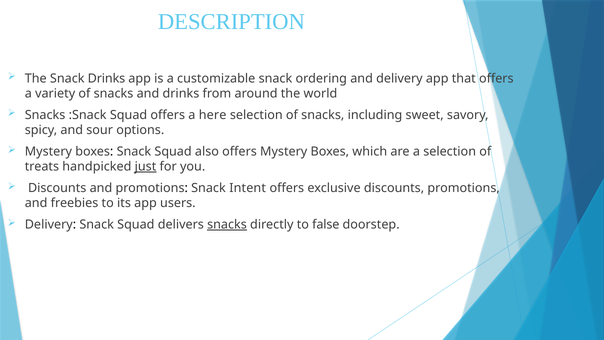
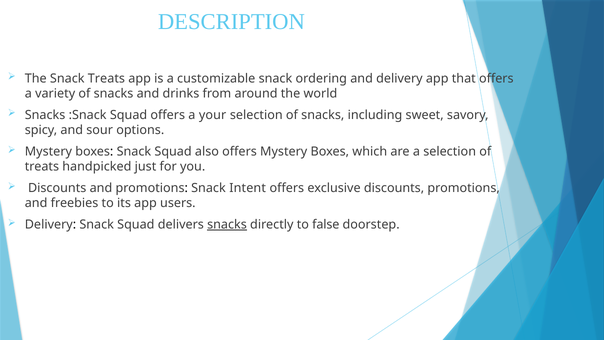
Snack Drinks: Drinks -> Treats (106, 78)
here: here -> your (213, 115)
just underline: present -> none (145, 167)
